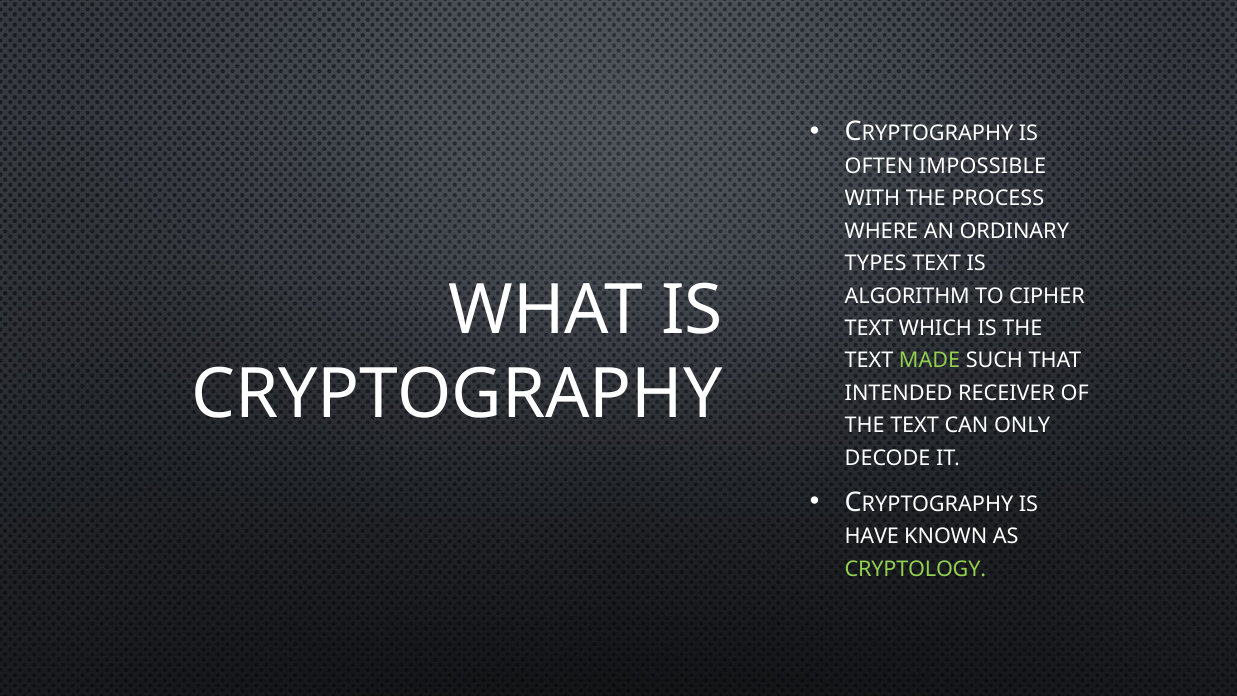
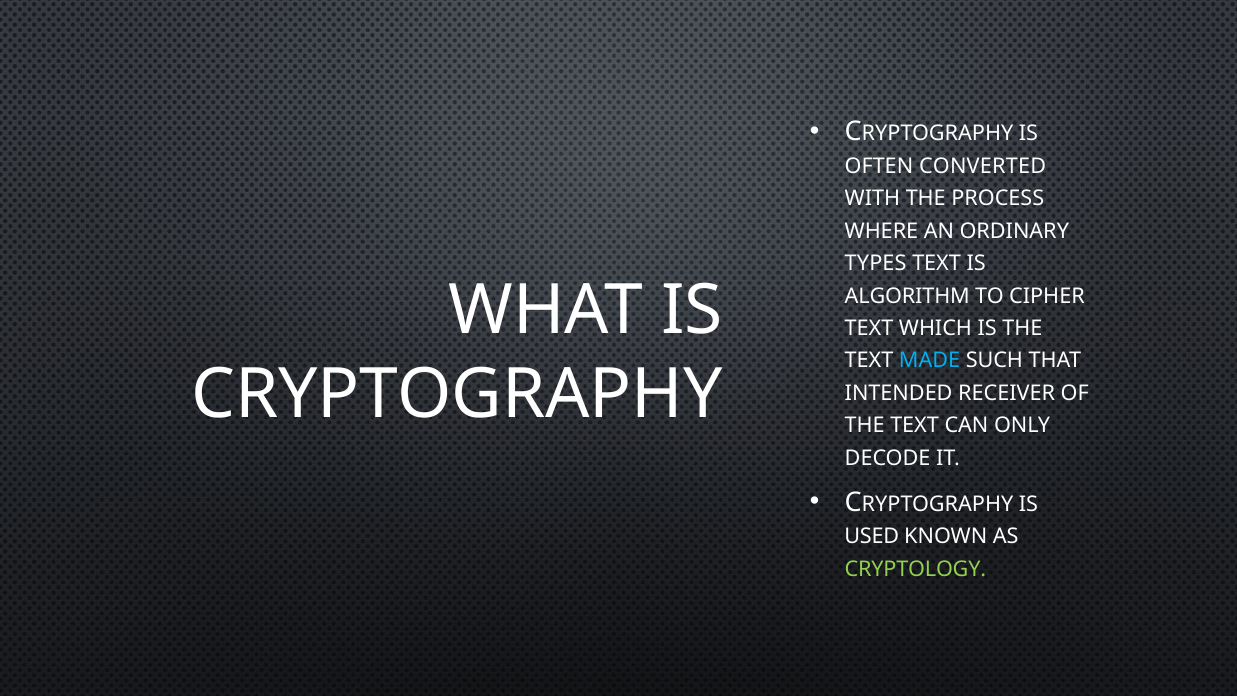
IMPOSSIBLE: IMPOSSIBLE -> CONVERTED (983, 166)
MADE colour: light green -> light blue (930, 361)
HAVE: HAVE -> USED (872, 536)
